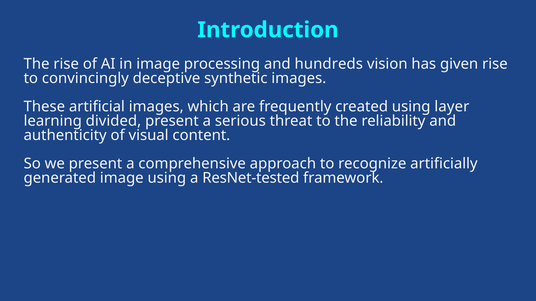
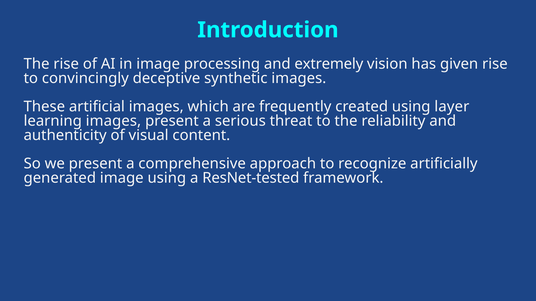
hundreds: hundreds -> extremely (329, 64)
learning divided: divided -> images (113, 121)
